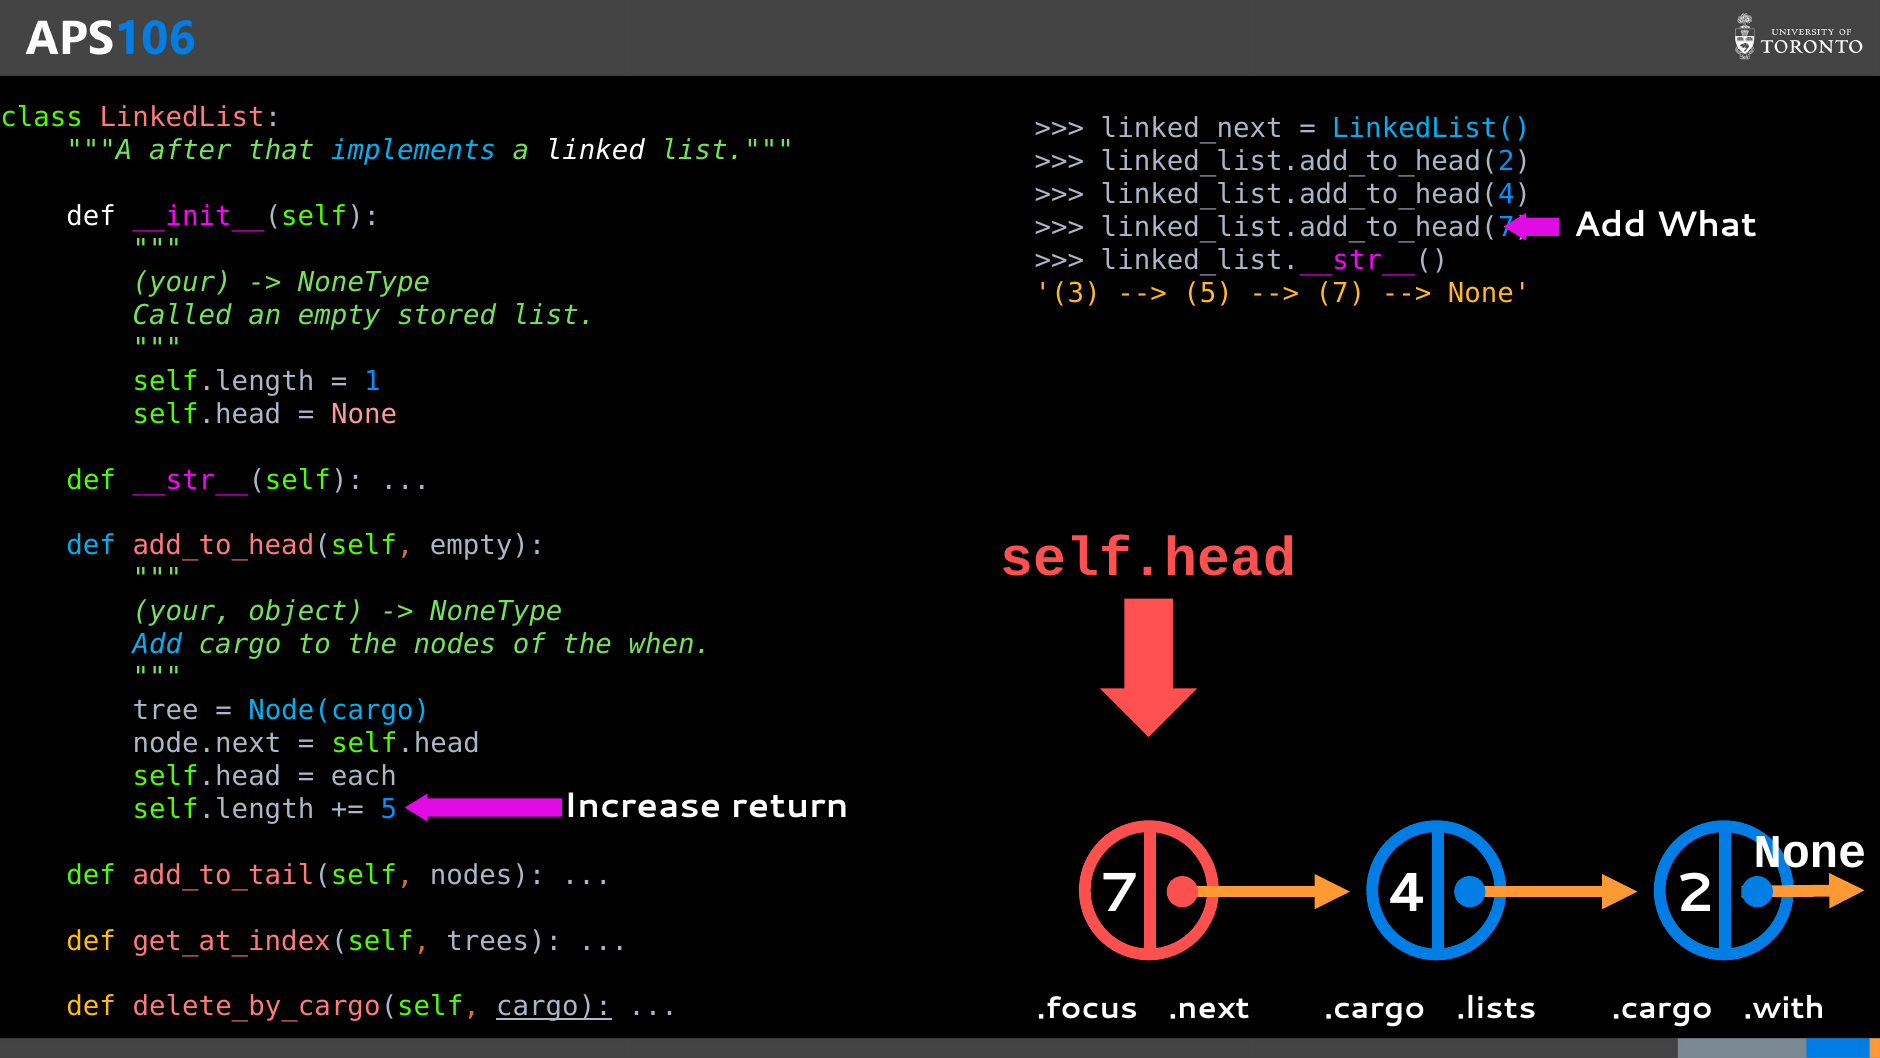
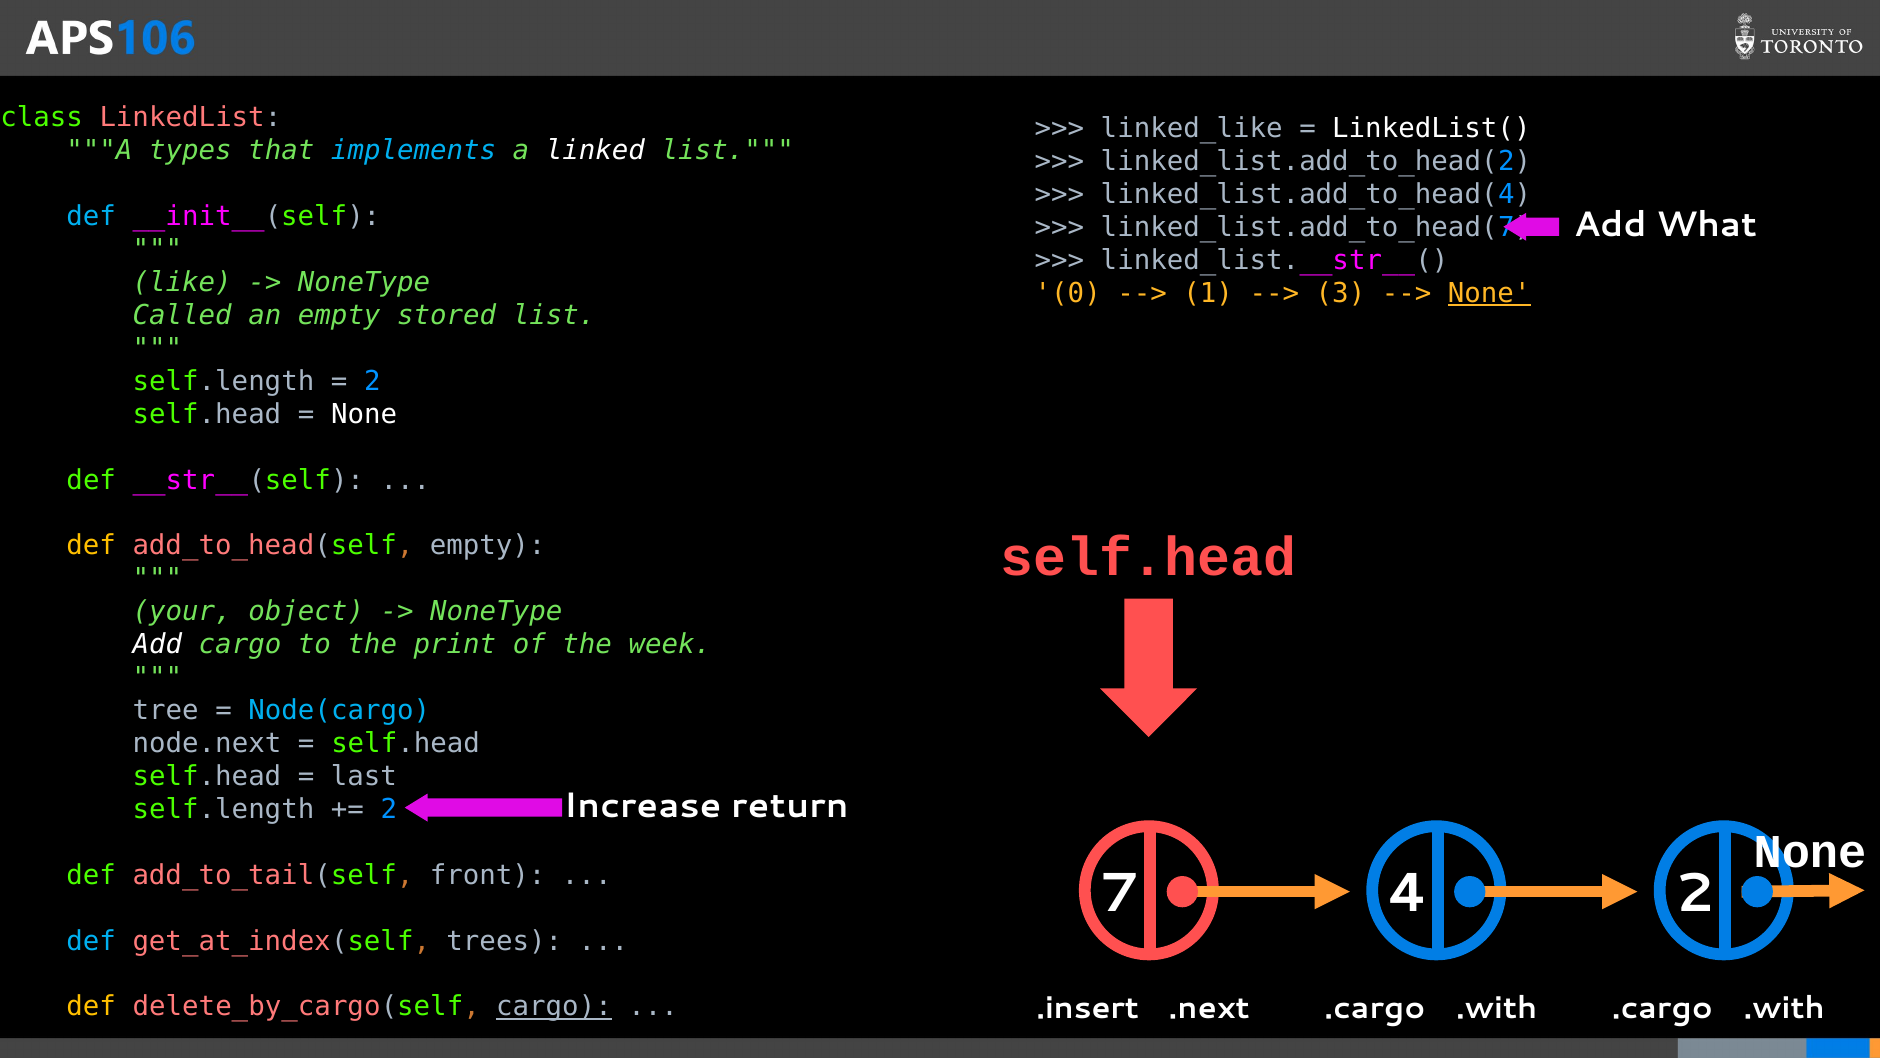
linked_next: linked_next -> linked_like (1192, 129)
LinkedList( colour: light blue -> white (1431, 129)
after: after -> types (190, 151)
def colour: white -> light blue (91, 216)
your: your -> like (182, 282)
3: 3 -> 0 (1068, 293)
5: 5 -> 1 (1208, 293)
7: 7 -> 3 (1340, 293)
None underline: none -> present (1489, 293)
1: 1 -> 2 (372, 381)
None colour: pink -> white (364, 414)
def colour: light blue -> yellow (91, 546)
Add colour: light blue -> white (157, 644)
the nodes: nodes -> print (455, 644)
when: when -> week (670, 644)
each: each -> last (364, 776)
5: 5 -> 2 (389, 809)
add_to_tail(self nodes: nodes -> front (488, 875)
def colour: yellow -> light blue (91, 941)
.focus: .focus -> .insert (1088, 1008)
.lists: .lists -> .with (1497, 1008)
